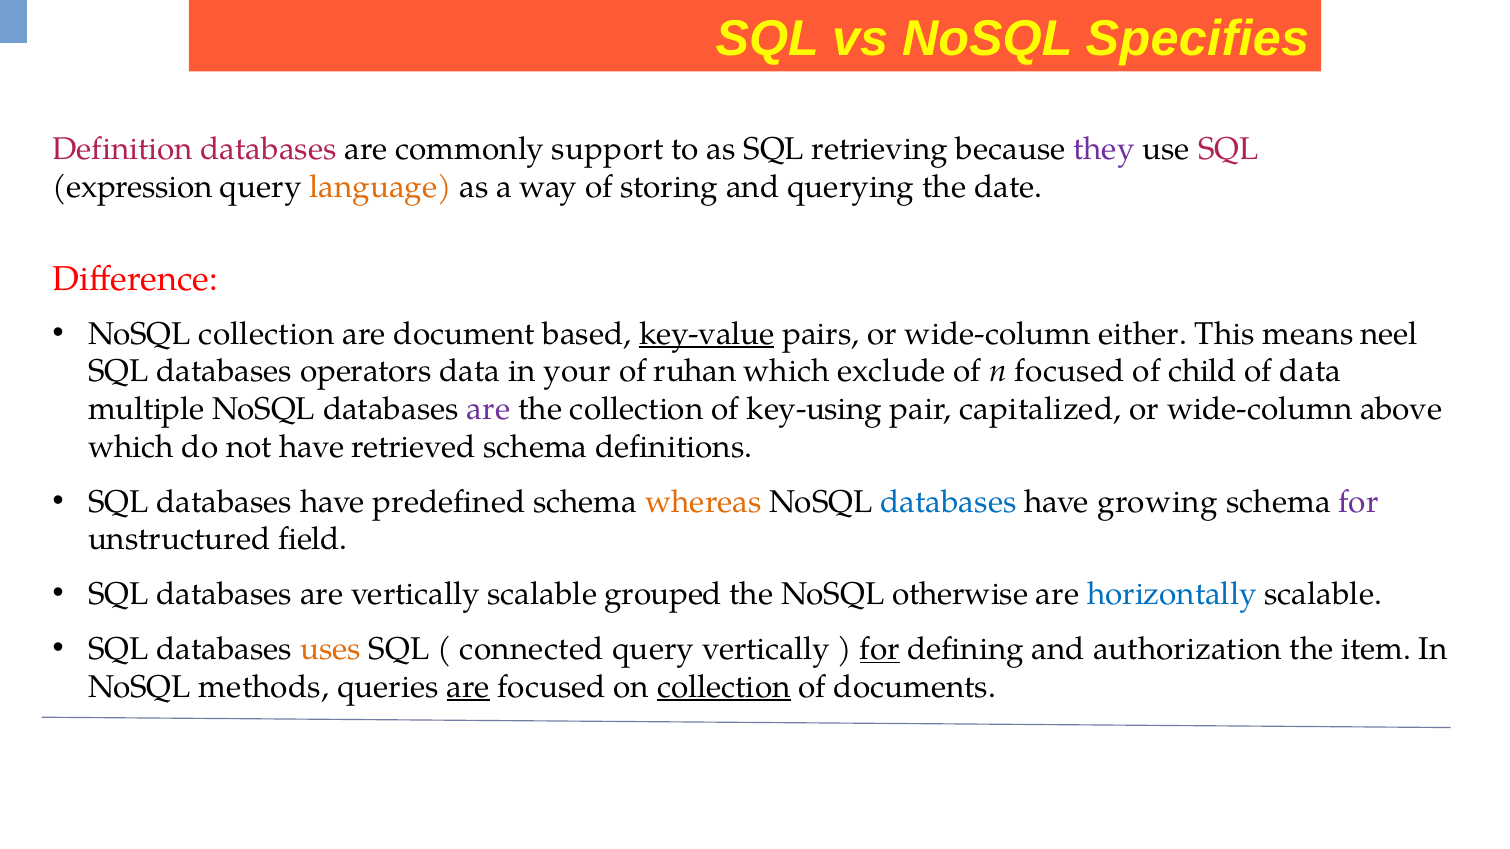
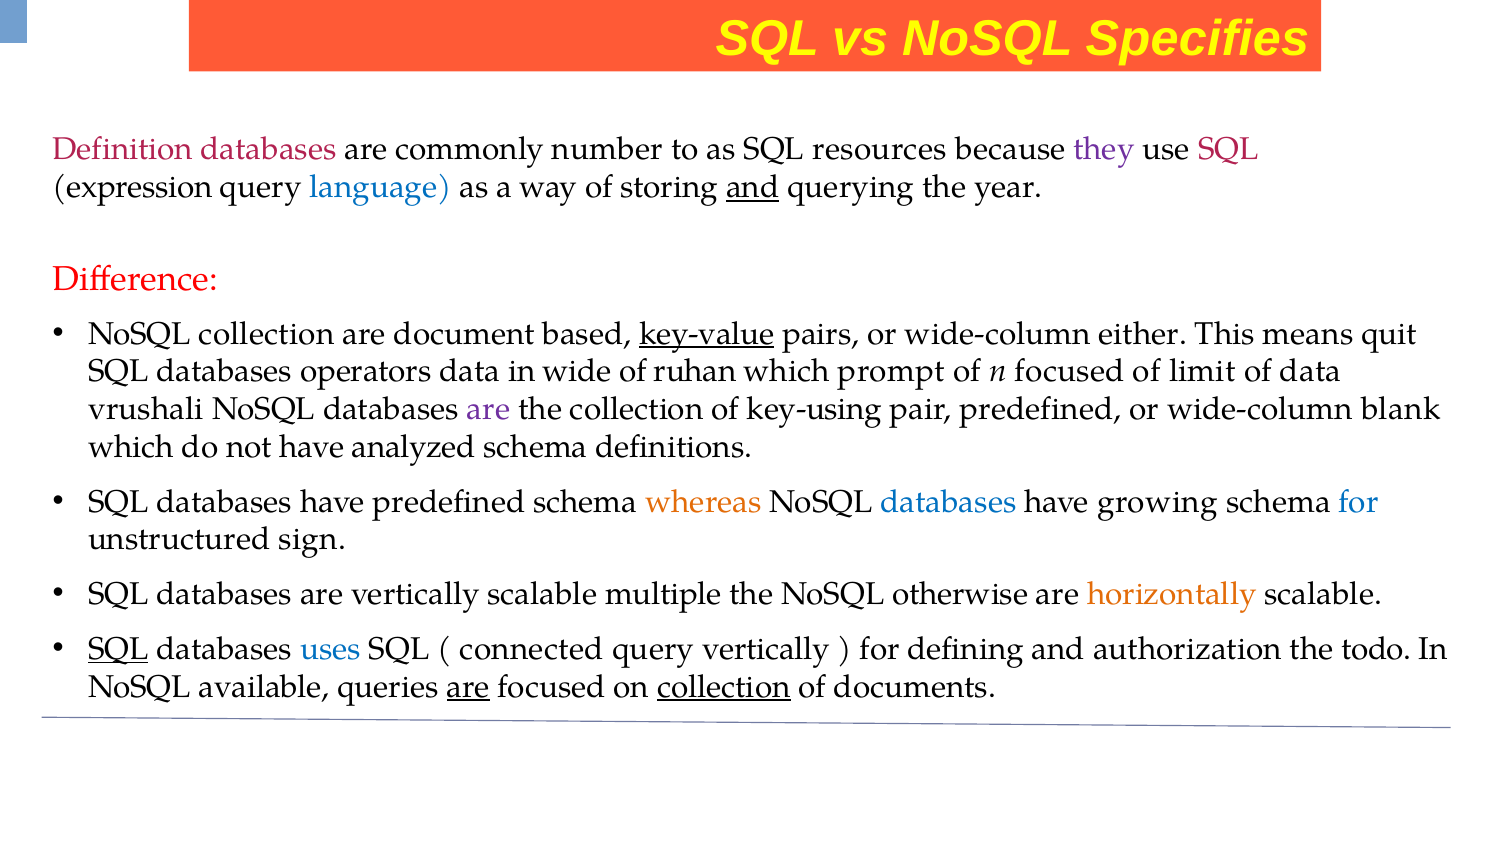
support: support -> number (608, 150)
retrieving: retrieving -> resources (880, 150)
language colour: orange -> blue (381, 187)
and underline: none -> present (753, 187)
date: date -> year (1009, 187)
neel: neel -> quit (1389, 334)
your: your -> wide (577, 372)
exclude: exclude -> prompt (891, 372)
child: child -> limit (1202, 372)
multiple: multiple -> vrushali (146, 409)
pair capitalized: capitalized -> predefined (1041, 409)
above: above -> blank (1401, 409)
retrieved: retrieved -> analyzed (414, 447)
for colour: purple -> blue (1359, 502)
field: field -> sign (313, 540)
grouped: grouped -> multiple (663, 594)
horizontally colour: blue -> orange (1172, 594)
SQL underline: none -> present (118, 649)
uses colour: orange -> blue (331, 649)
for underline: present -> none (880, 649)
item: item -> todo (1376, 649)
methods: methods -> available (264, 687)
